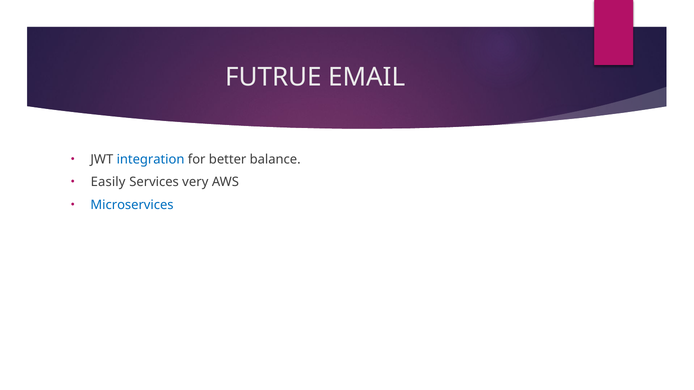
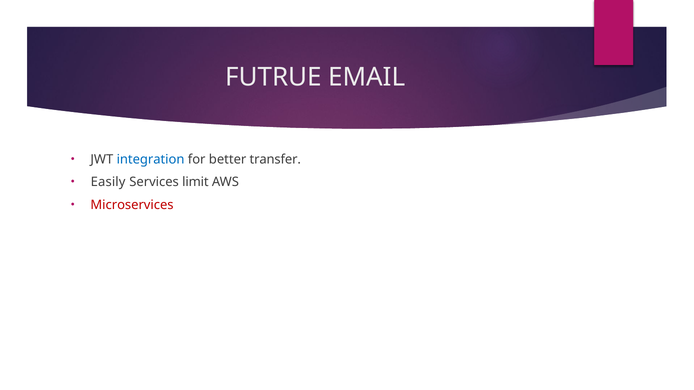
balance: balance -> transfer (275, 160)
very: very -> limit (195, 182)
Microservices colour: blue -> red (132, 205)
